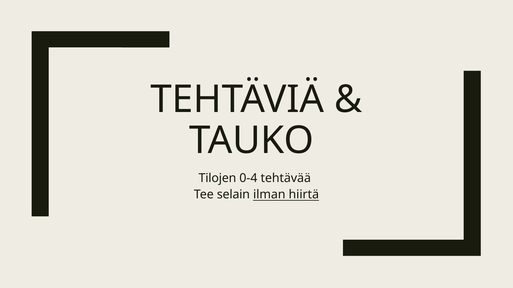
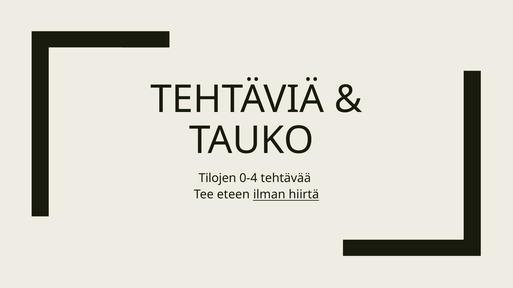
selain: selain -> eteen (233, 195)
